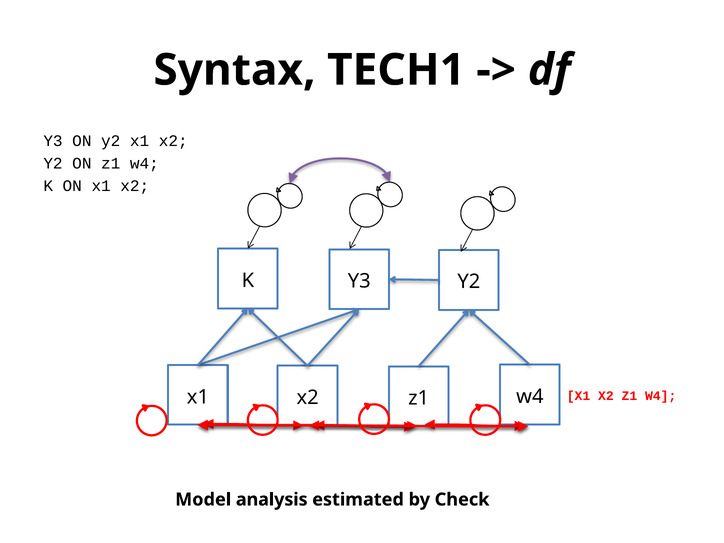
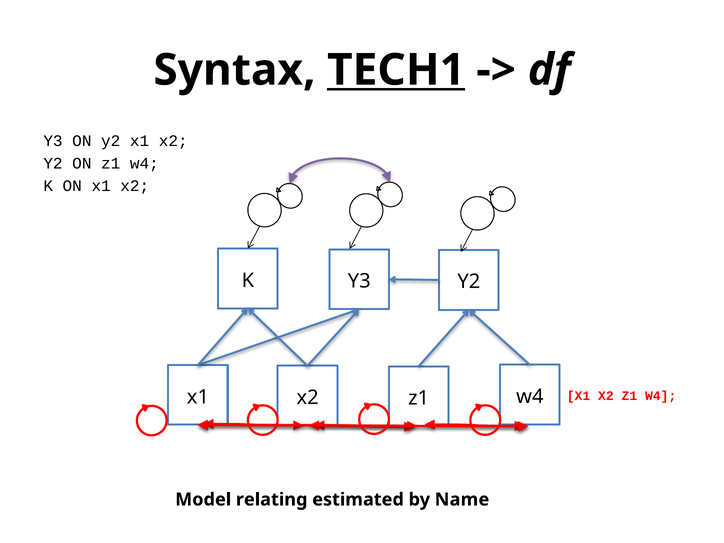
TECH1 underline: none -> present (396, 70)
analysis: analysis -> relating (272, 500)
Check: Check -> Name (462, 500)
